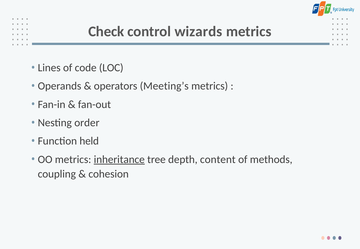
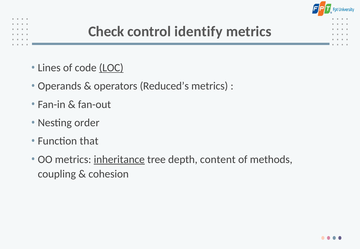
wizards: wizards -> identify (198, 32)
LOC underline: none -> present (111, 68)
Meeting’s: Meeting’s -> Reduced’s (164, 86)
held: held -> that (89, 141)
